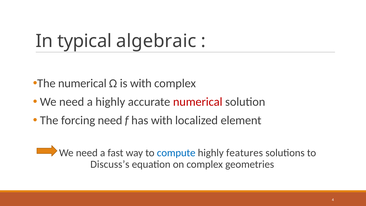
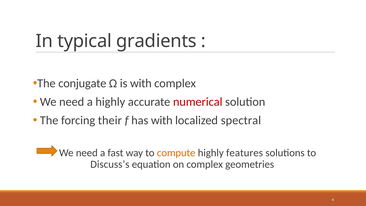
algebraic: algebraic -> gradients (156, 41)
The numerical: numerical -> conjugate (82, 83)
forcing need: need -> their (110, 120)
element: element -> spectral (241, 120)
compute colour: blue -> orange (176, 153)
